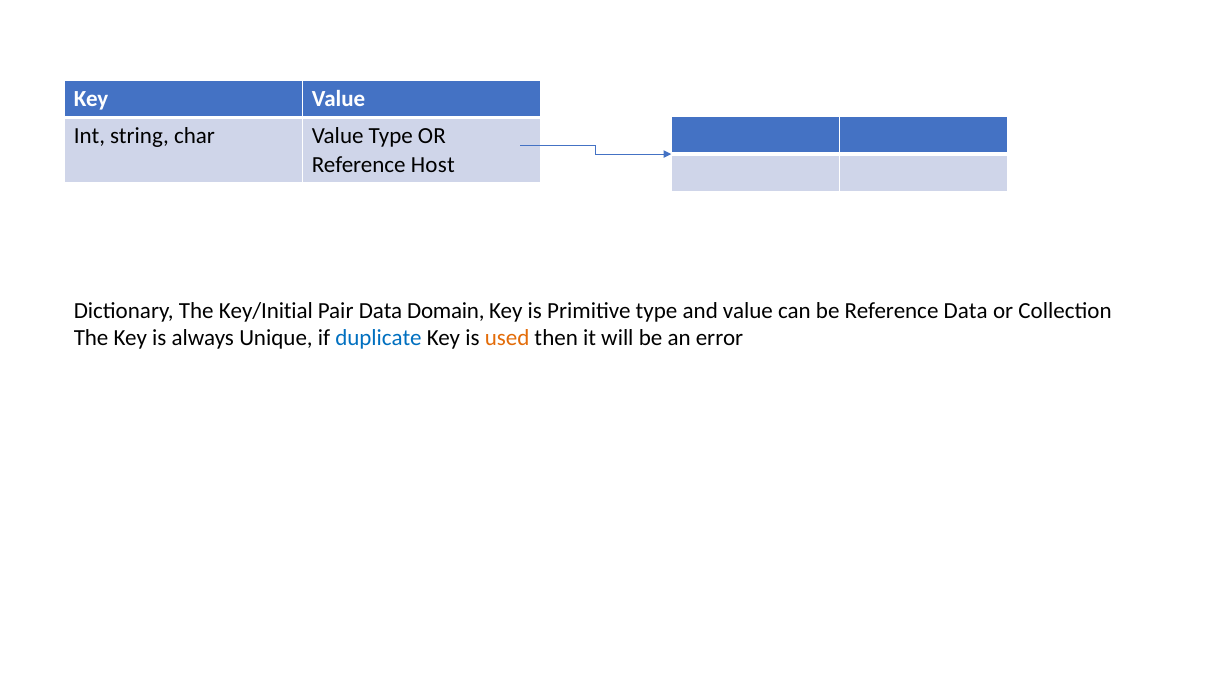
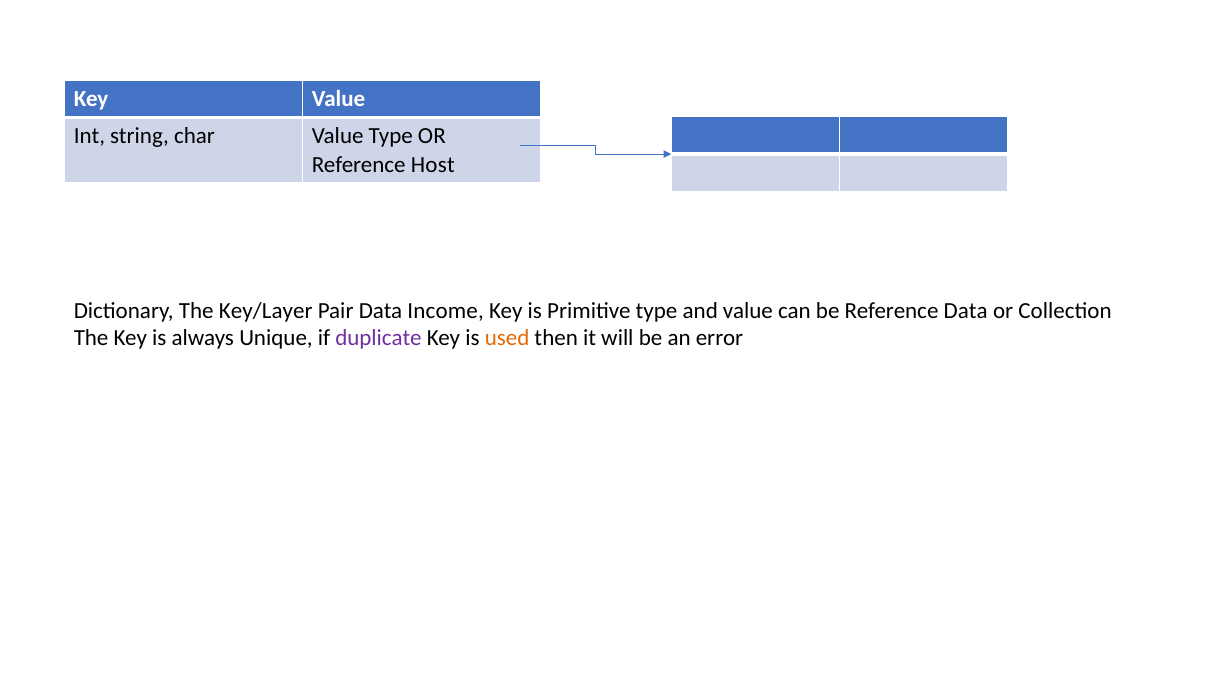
Key/Initial: Key/Initial -> Key/Layer (266, 311)
Domain: Domain -> Income (446, 311)
duplicate colour: blue -> purple (379, 338)
